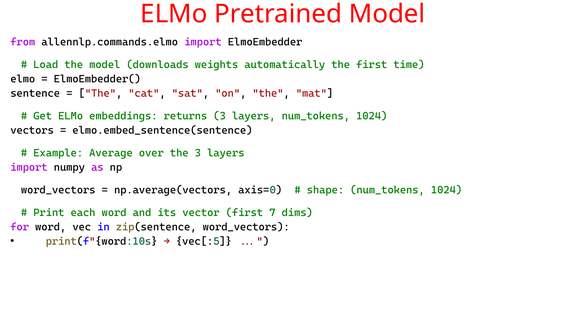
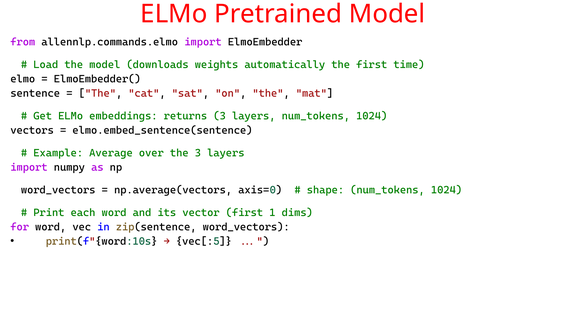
7: 7 -> 1 (272, 213)
